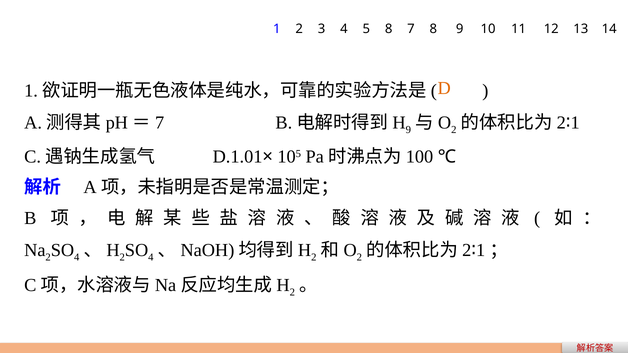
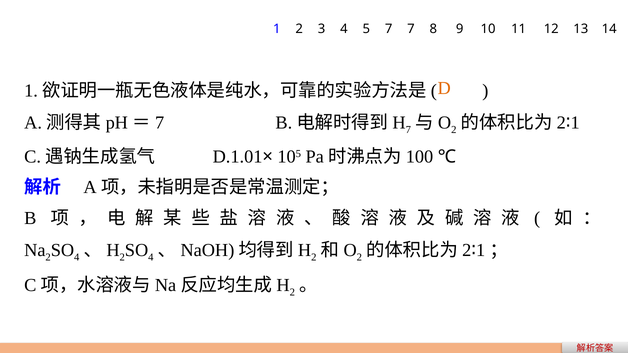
5 8: 8 -> 7 (389, 29)
9: 9 -> 7 (408, 130)
